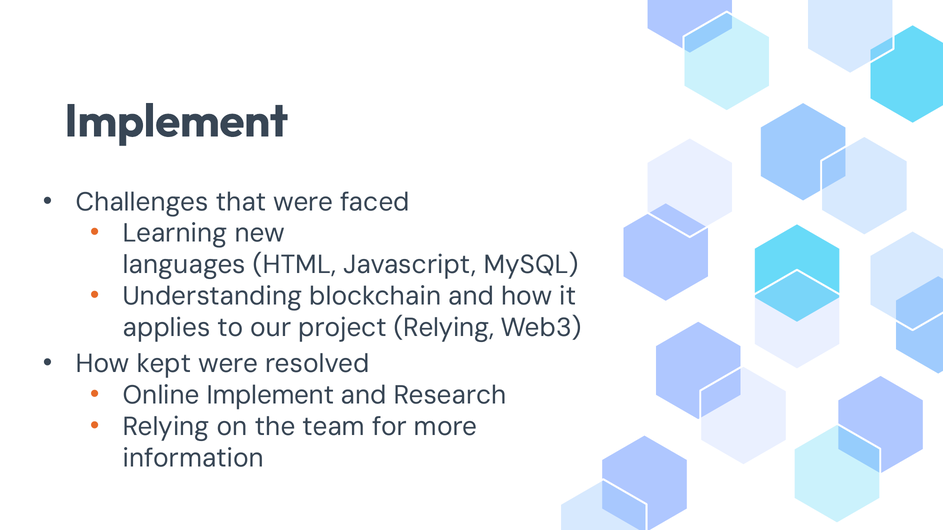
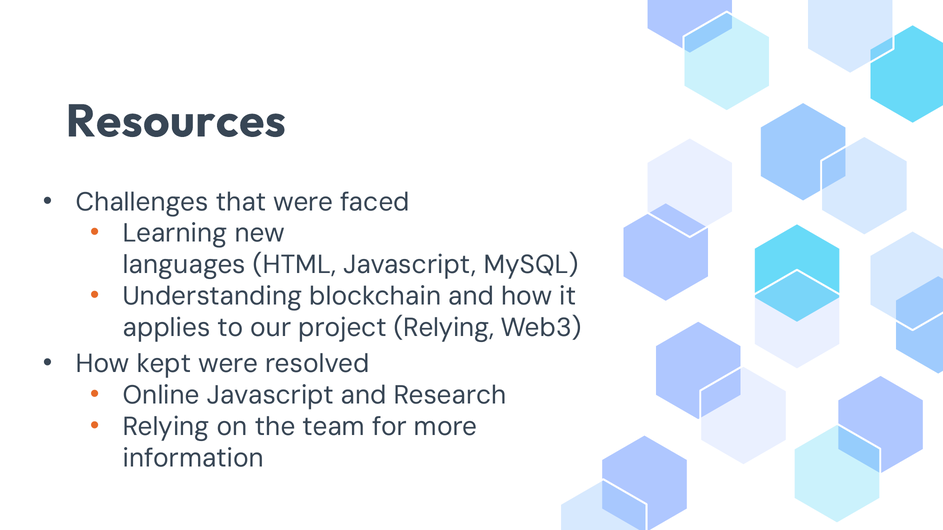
Implement: Implement -> Resources (176, 121)
Online Implement: Implement -> Javascript (270, 395)
